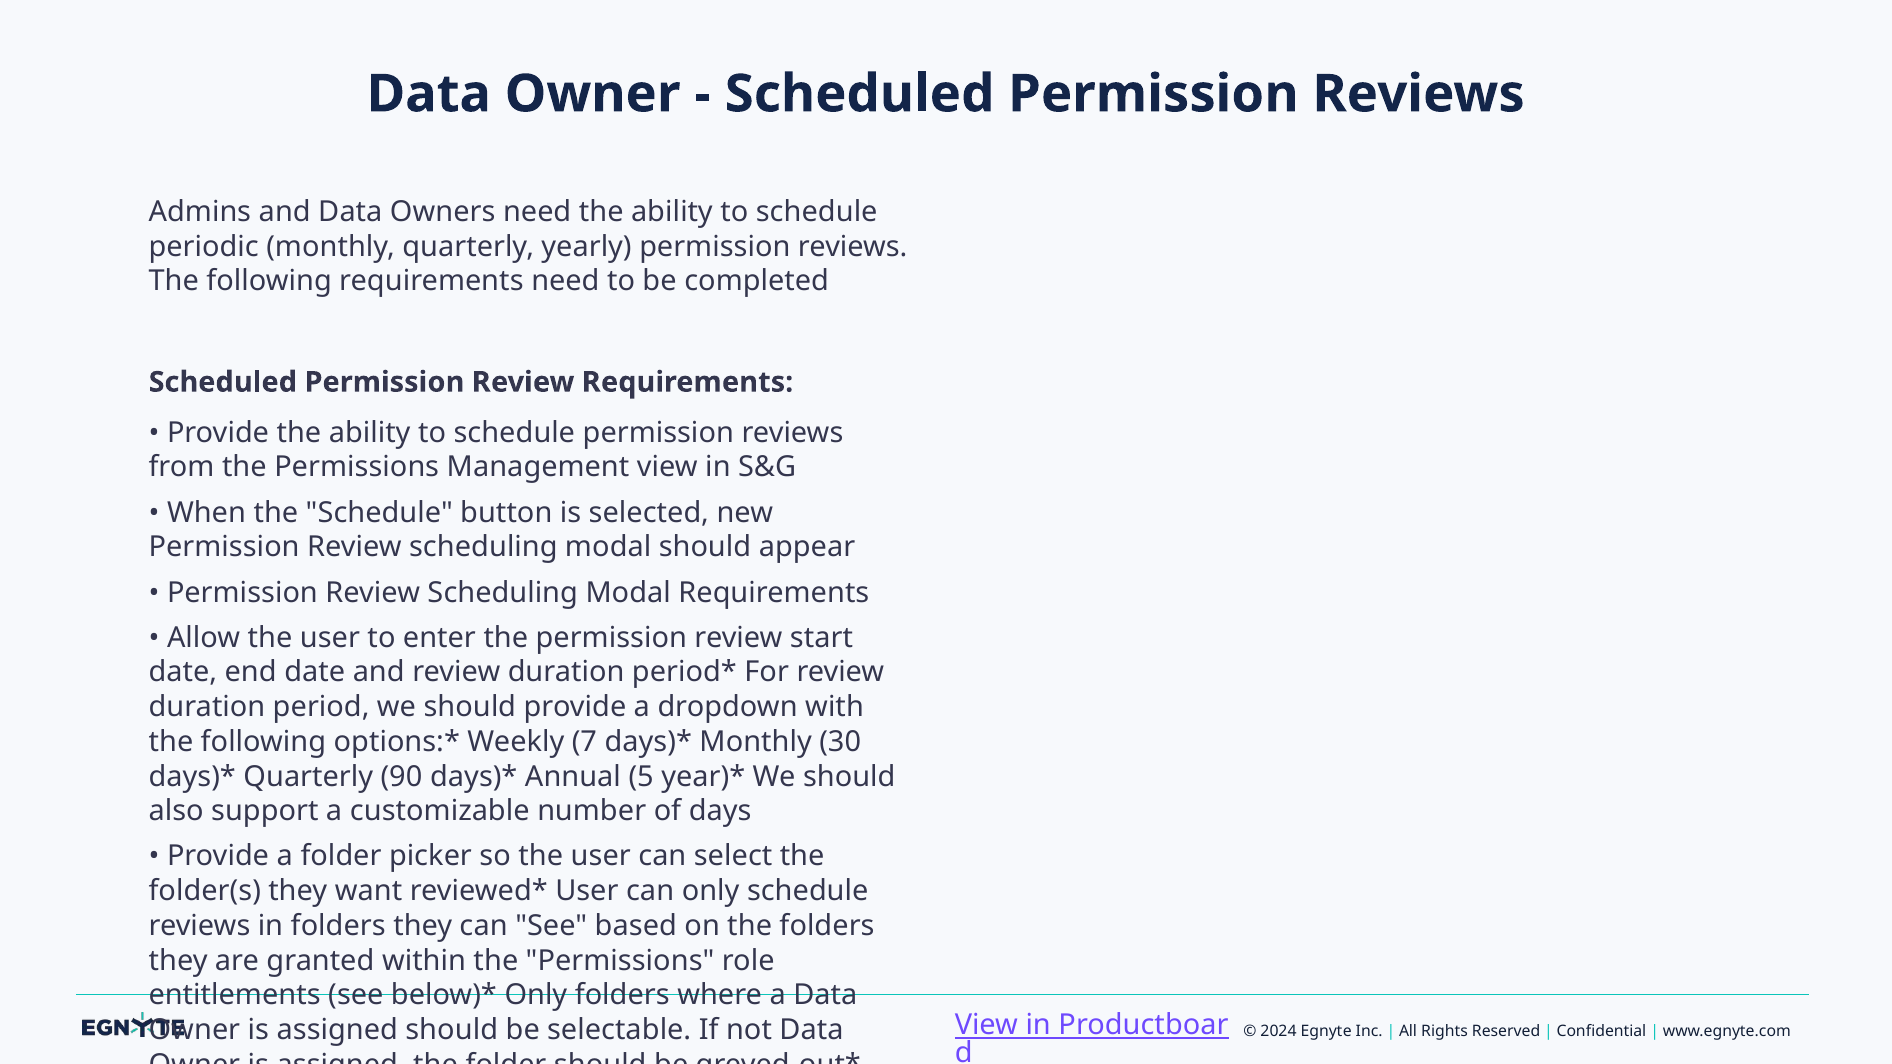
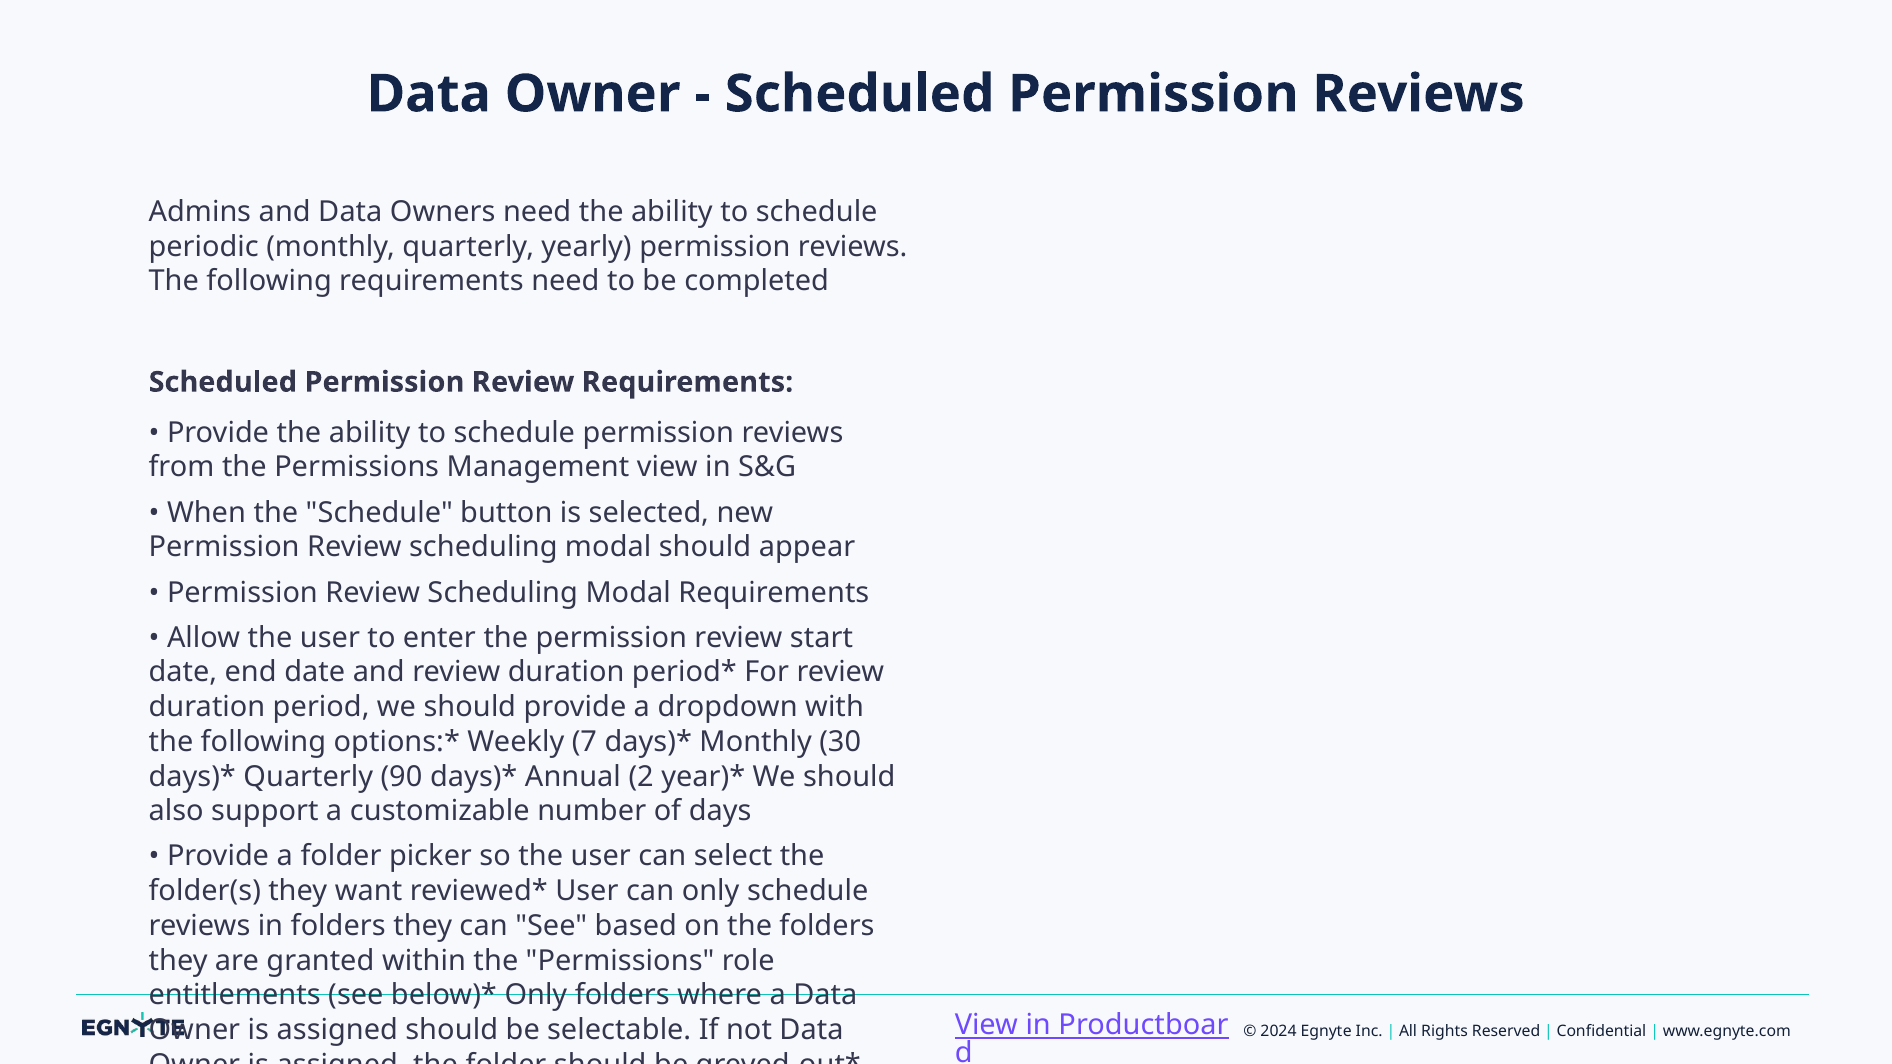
5: 5 -> 2 (641, 777)
